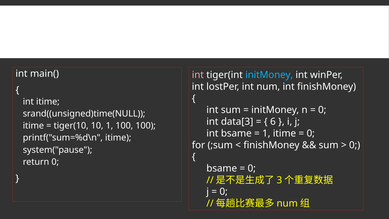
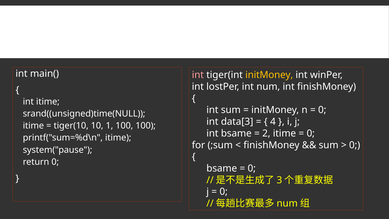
initMoney colour: light blue -> yellow (269, 75)
6: 6 -> 4 (273, 122)
1: 1 -> 2 (266, 133)
